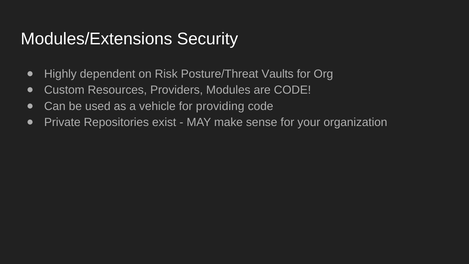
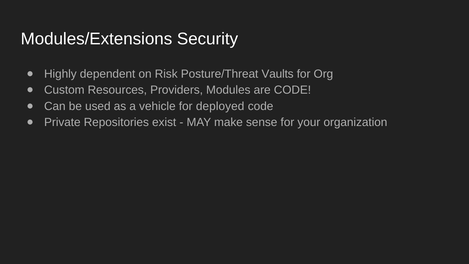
providing: providing -> deployed (220, 106)
